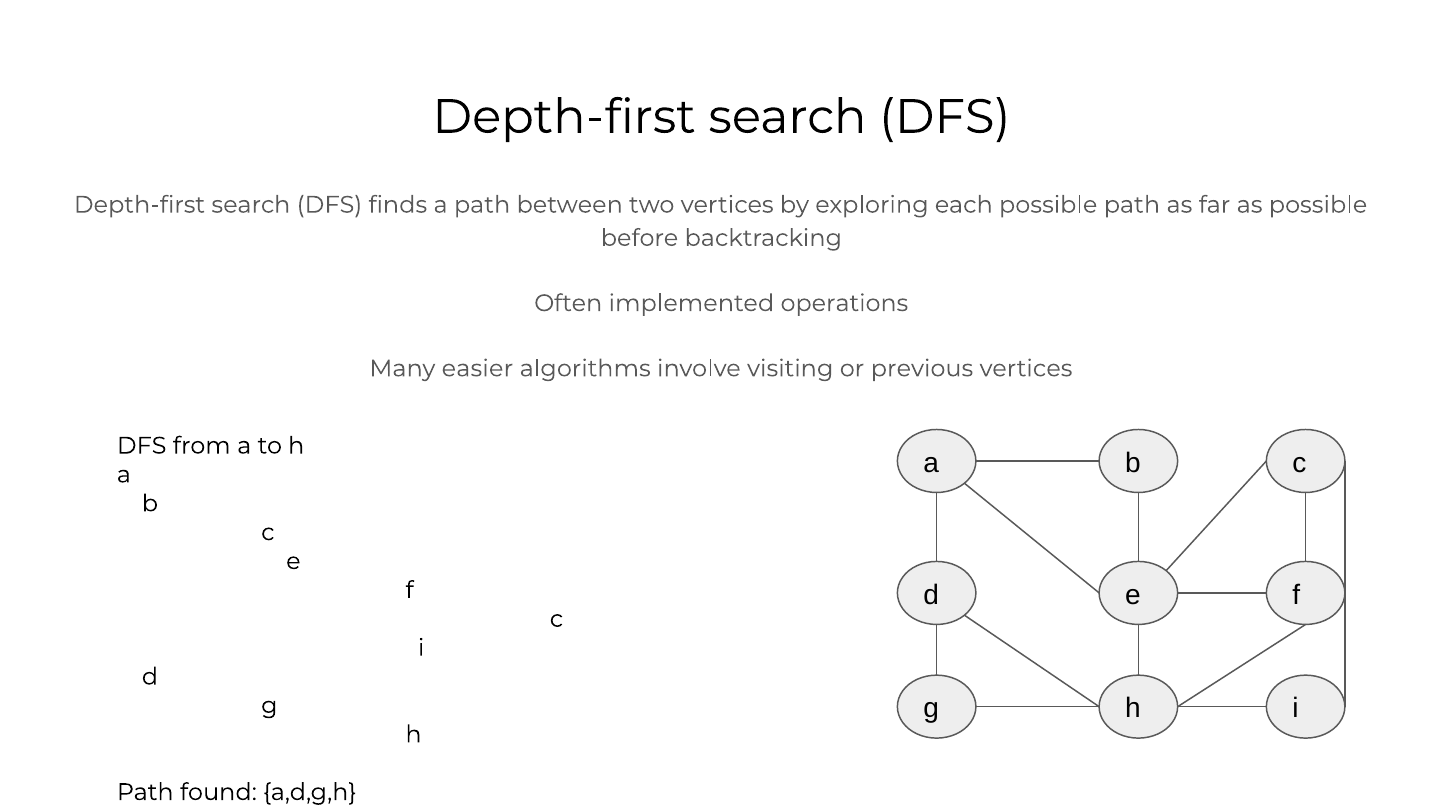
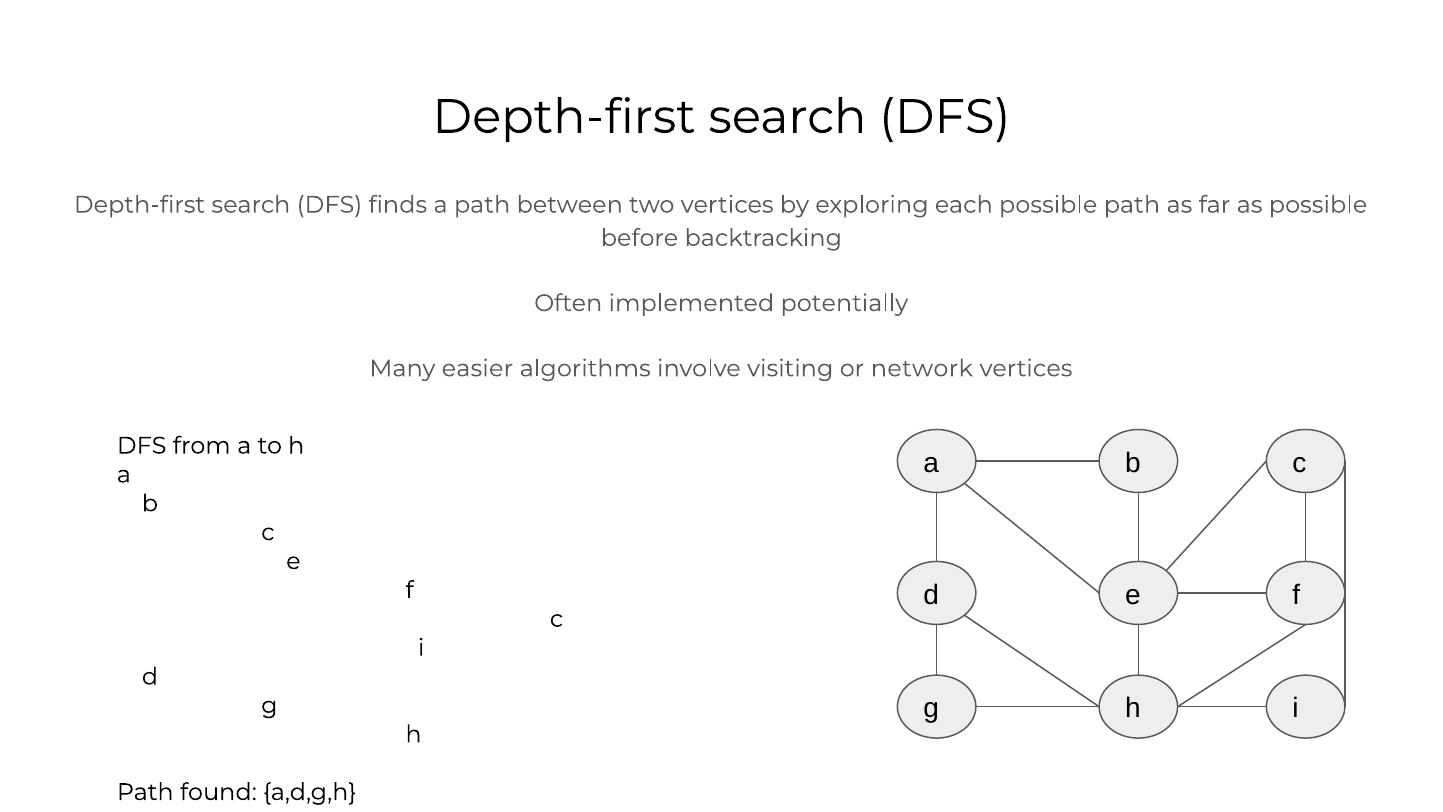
operations: operations -> potentially (844, 303)
previous: previous -> network (922, 368)
